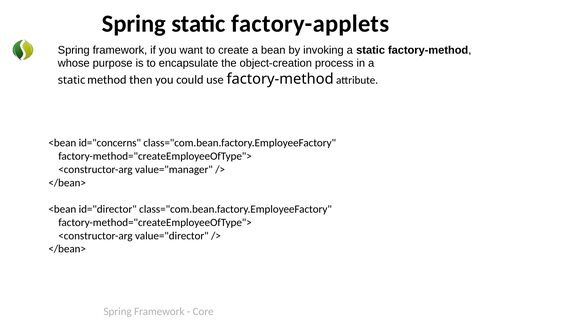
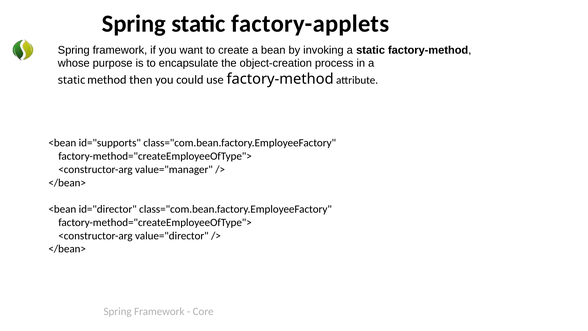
id="concerns: id="concerns -> id="supports (110, 143)
